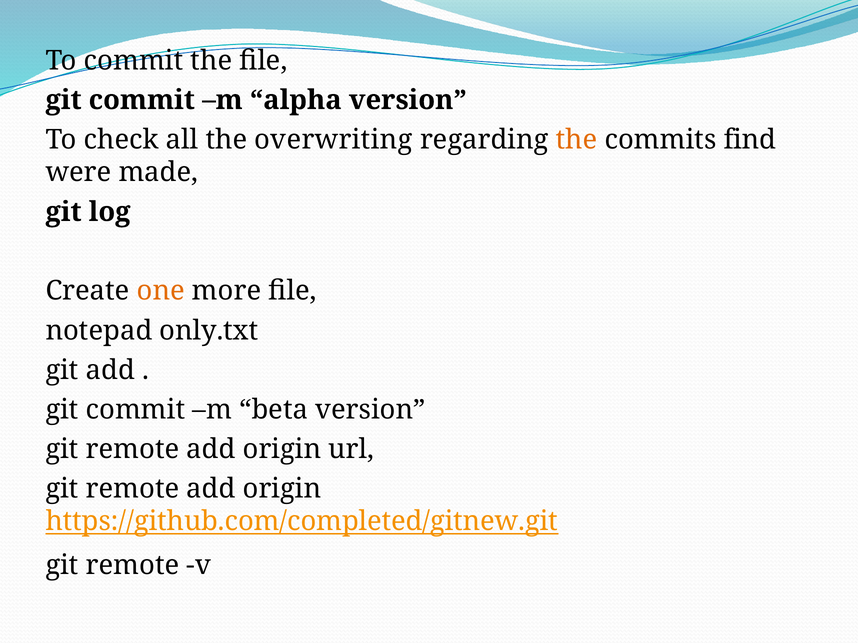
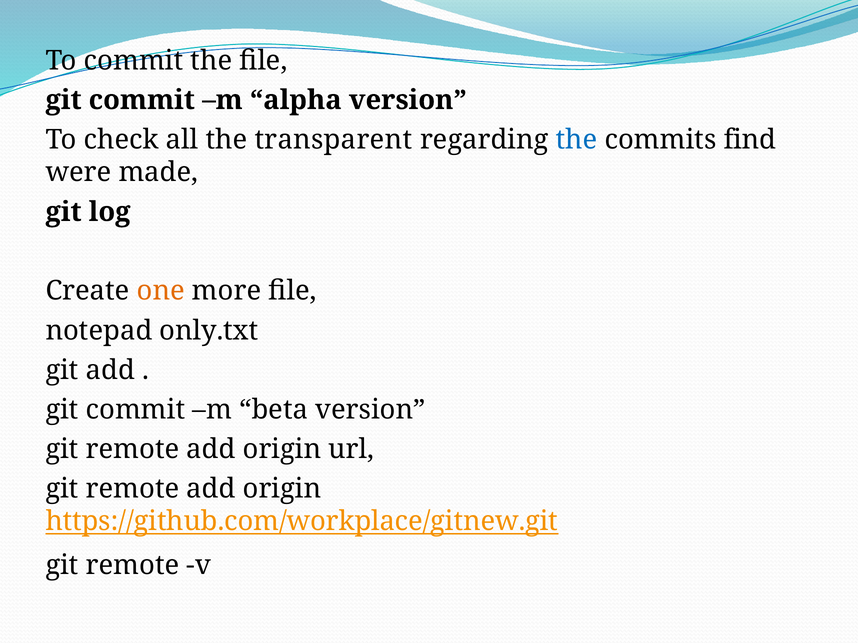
overwriting: overwriting -> transparent (333, 140)
the colour: orange -> blue (577, 140)
https://github.com/completed/gitnew.git: https://github.com/completed/gitnew.git -> https://github.com/workplace/gitnew.git (302, 522)
